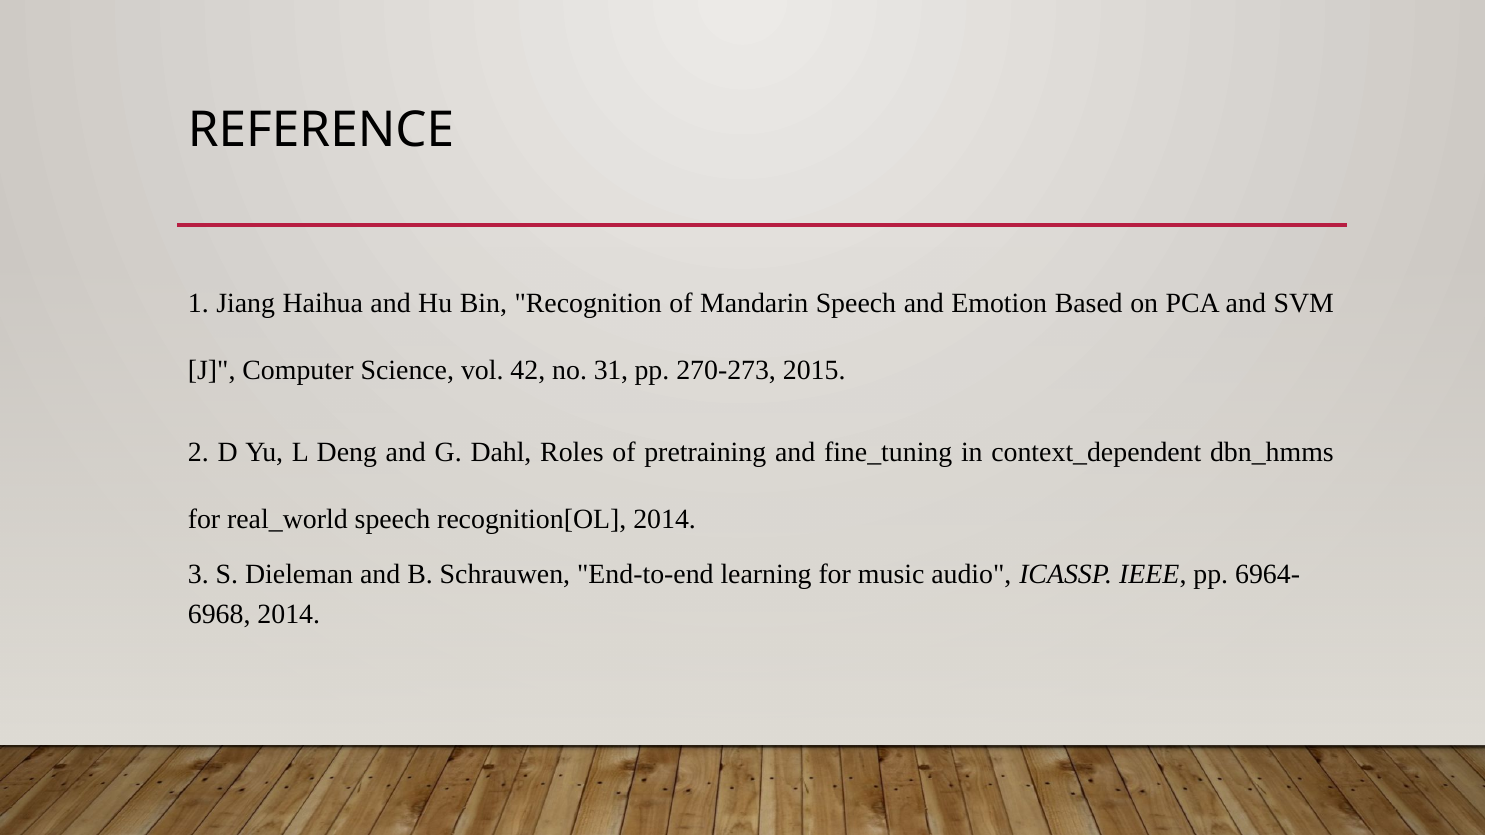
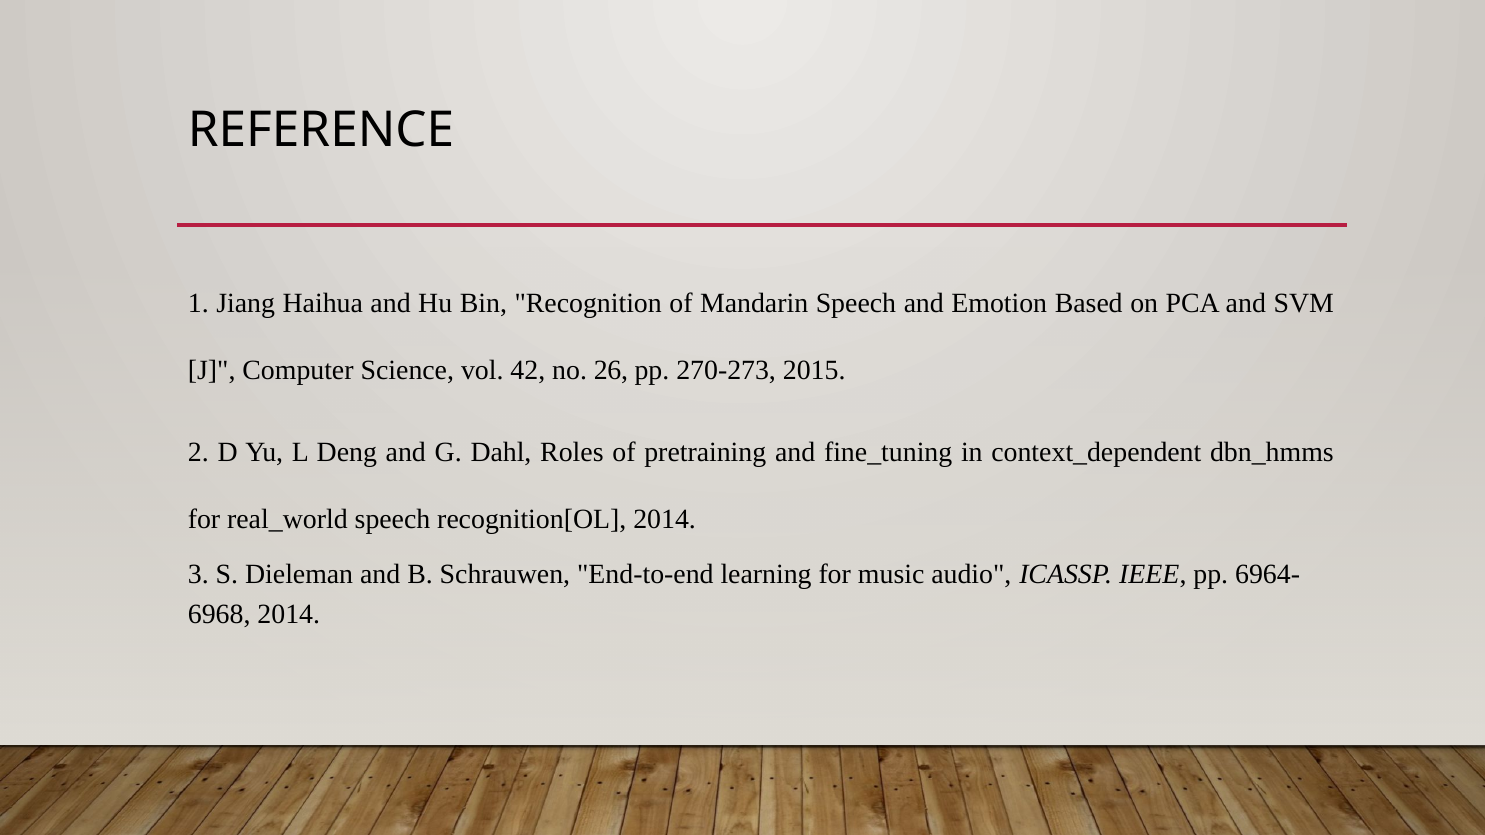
31: 31 -> 26 (611, 370)
